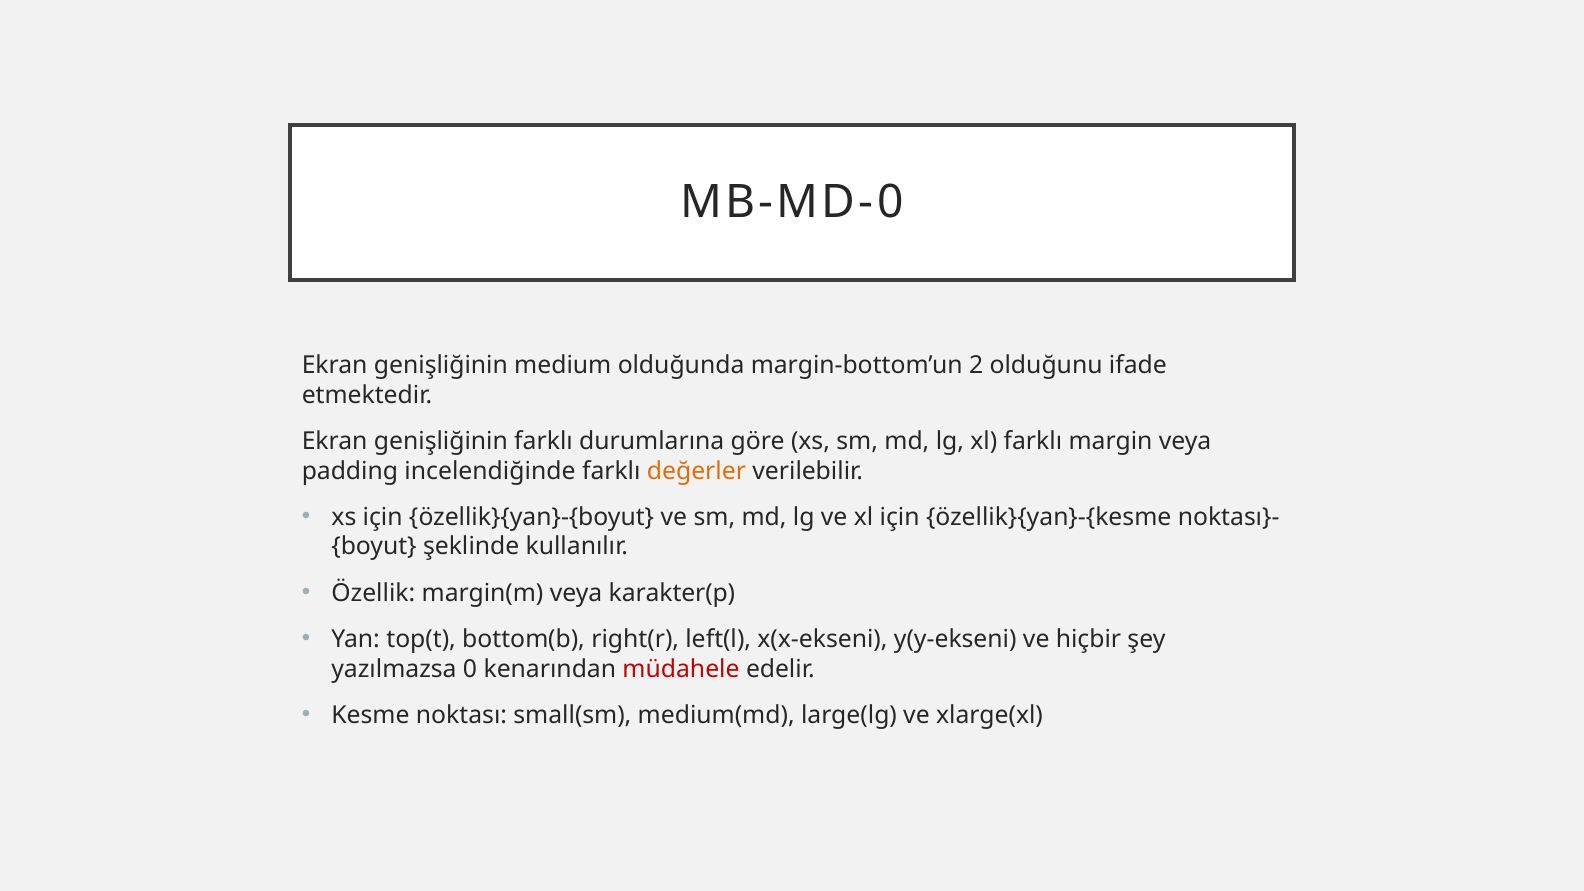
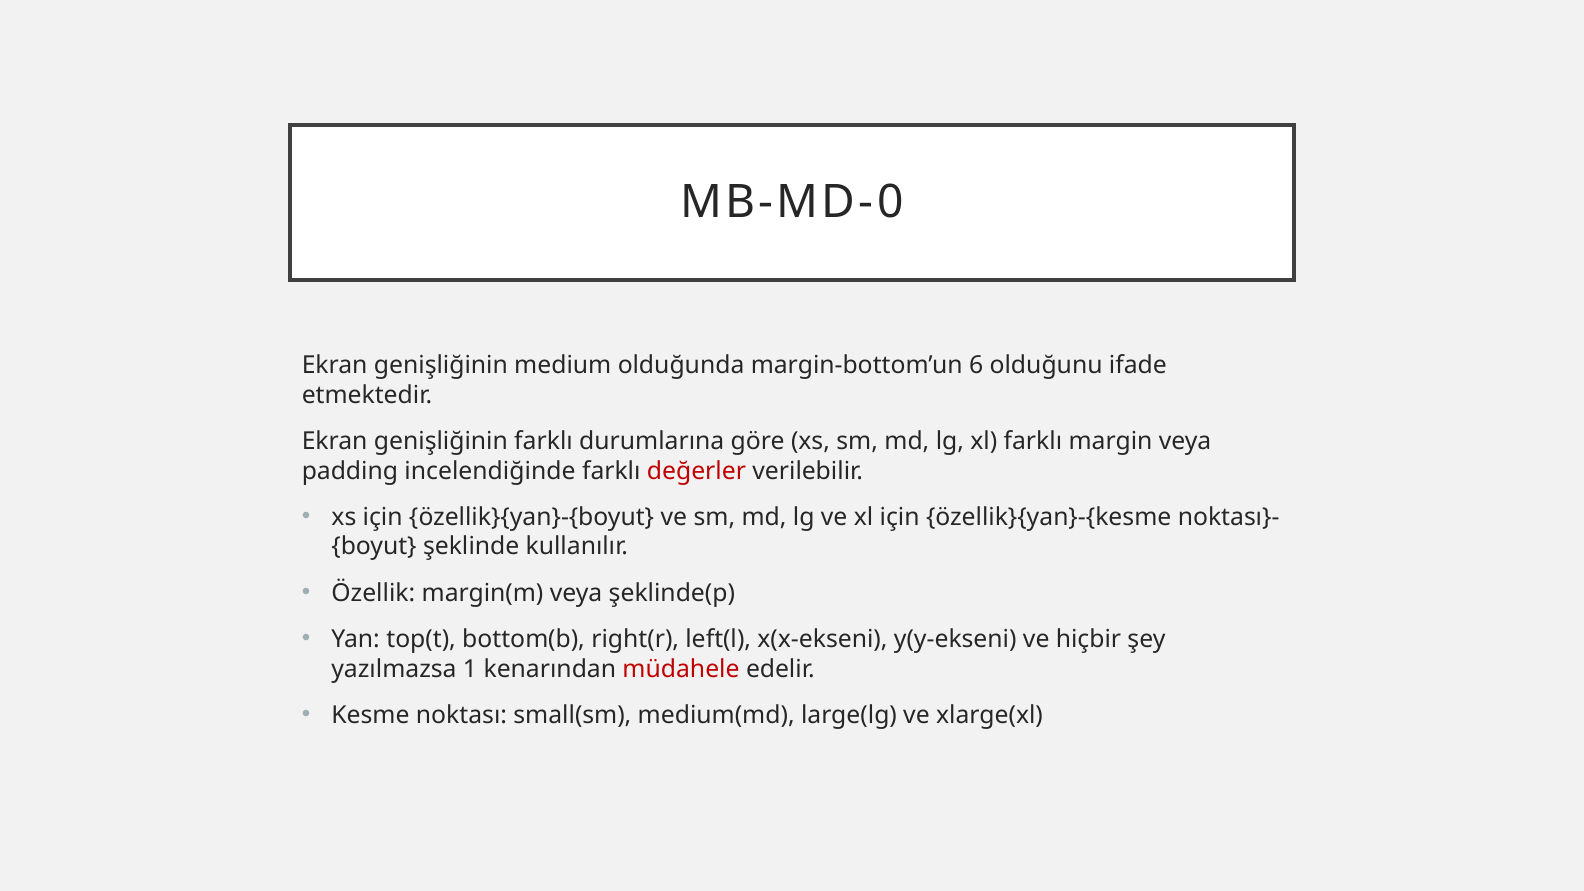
2: 2 -> 6 (976, 365)
değerler colour: orange -> red (696, 471)
karakter(p: karakter(p -> şeklinde(p (672, 593)
0: 0 -> 1 (470, 669)
